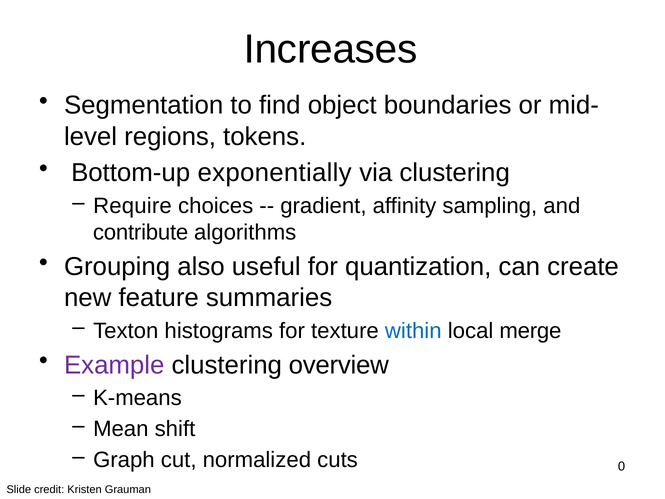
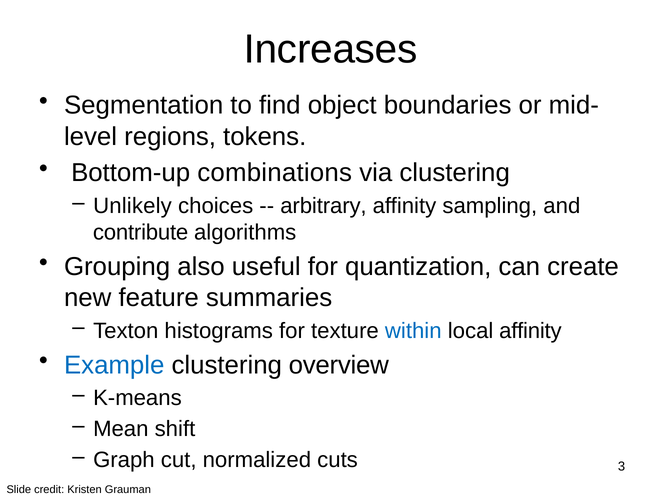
exponentially: exponentially -> combinations (275, 173)
Require: Require -> Unlikely (132, 206)
gradient: gradient -> arbitrary (323, 206)
local merge: merge -> affinity (530, 331)
Example colour: purple -> blue (114, 365)
0: 0 -> 3 (621, 466)
